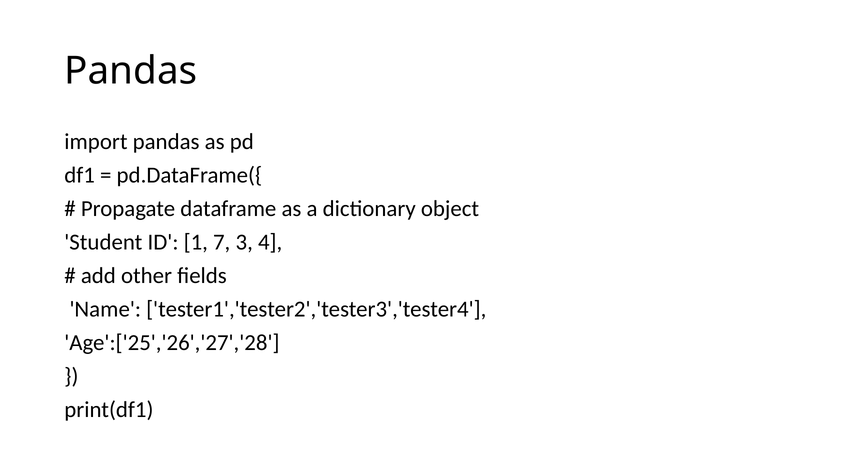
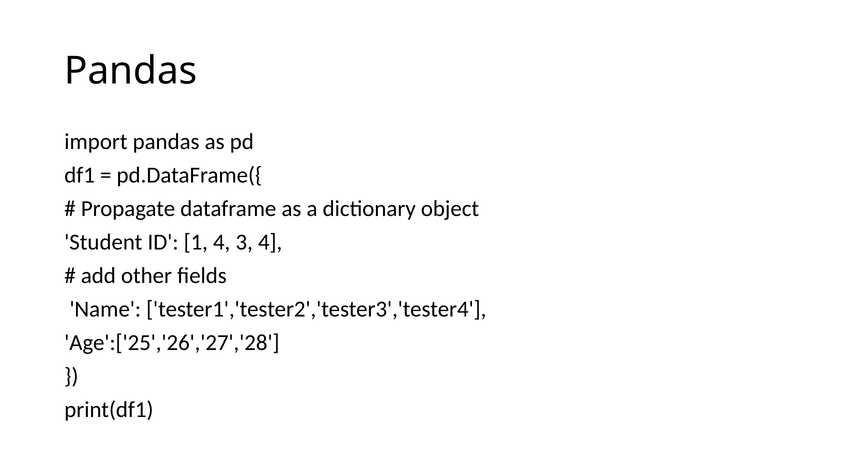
1 7: 7 -> 4 (222, 242)
